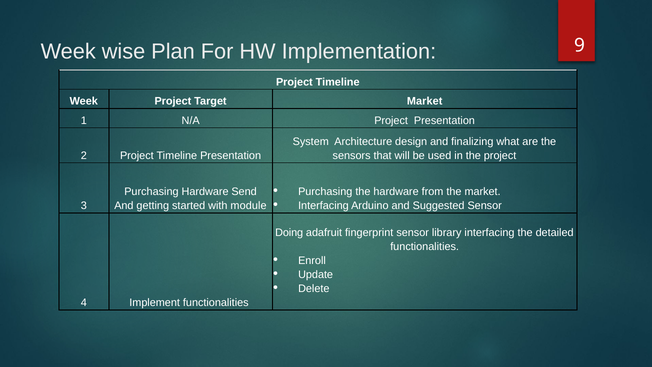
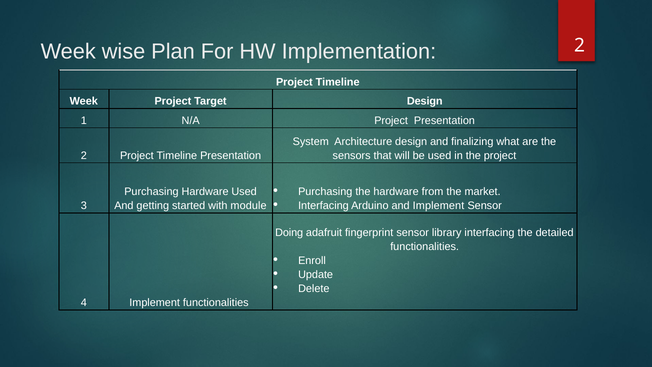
Implementation 9: 9 -> 2 (580, 45)
Target Market: Market -> Design (425, 101)
Hardware Send: Send -> Used (244, 192)
and Suggested: Suggested -> Implement (439, 206)
